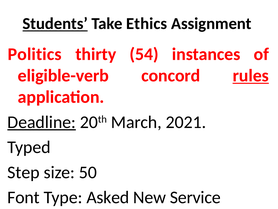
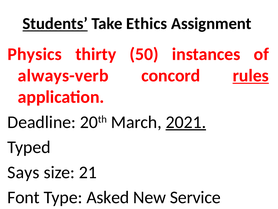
Politics: Politics -> Physics (35, 54)
54: 54 -> 50 (144, 54)
eligible-verb: eligible-verb -> always-verb (63, 76)
Deadline underline: present -> none (42, 122)
2021 underline: none -> present (186, 122)
Step: Step -> Says (23, 172)
50: 50 -> 21 (88, 172)
